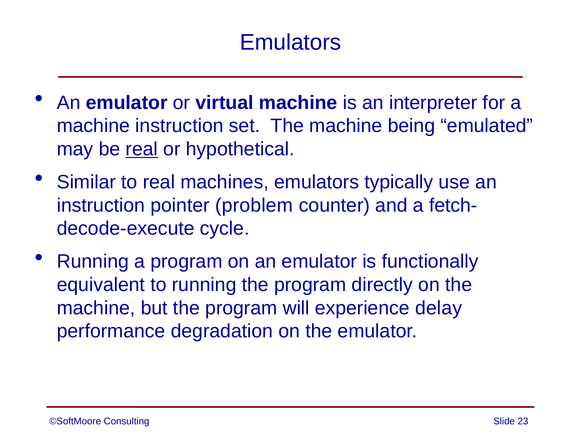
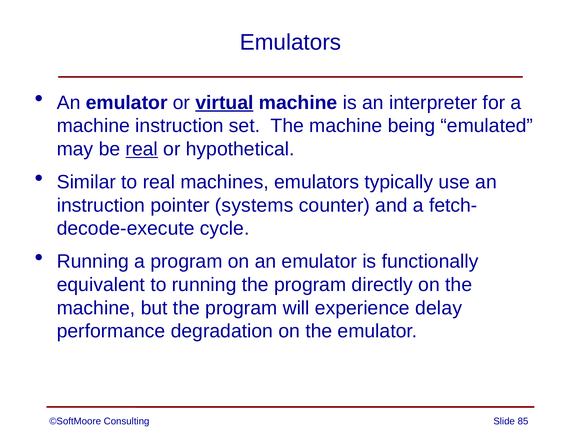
virtual underline: none -> present (224, 103)
problem: problem -> systems (254, 205)
23: 23 -> 85 (523, 421)
